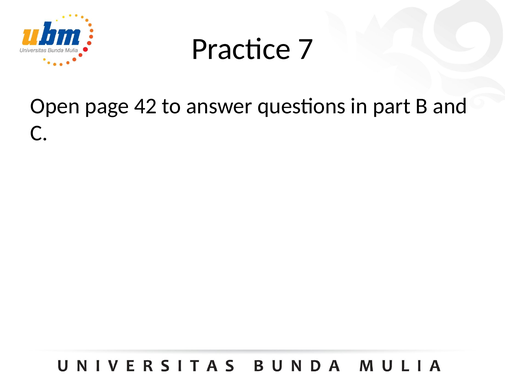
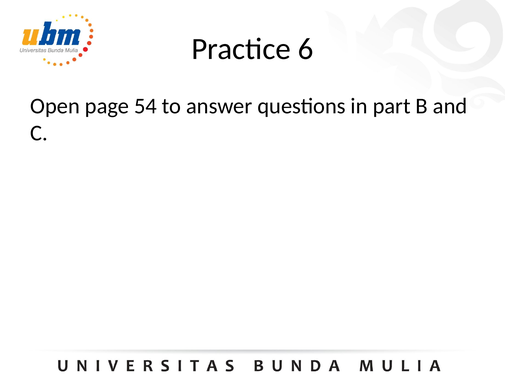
7: 7 -> 6 (306, 49)
42: 42 -> 54 (146, 106)
